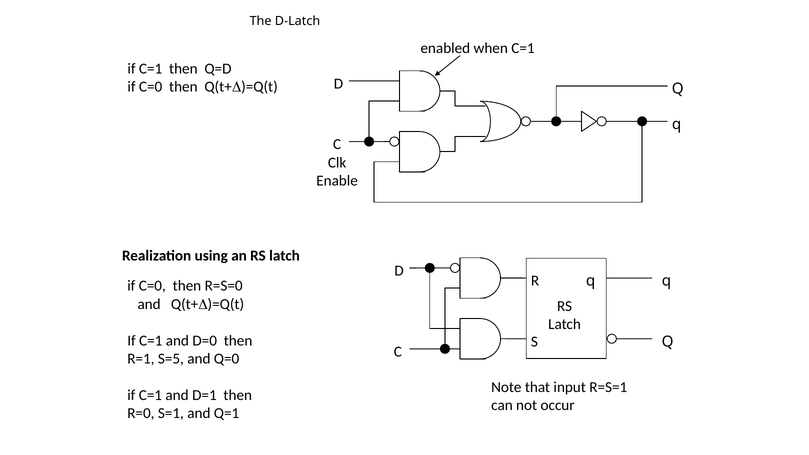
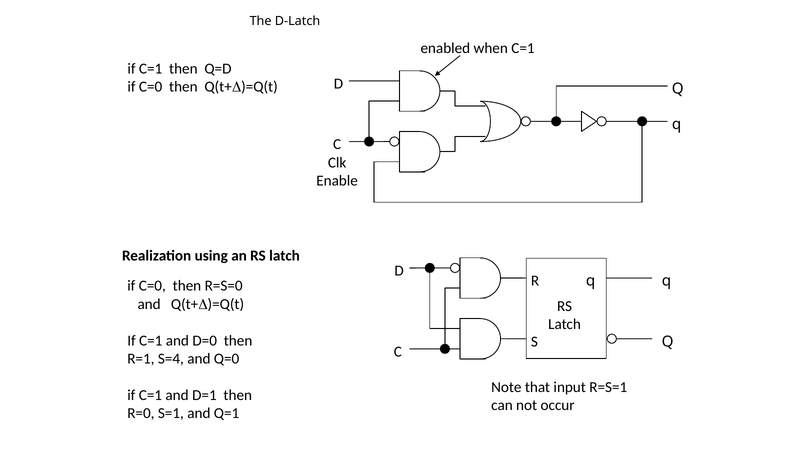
S=5: S=5 -> S=4 (171, 359)
